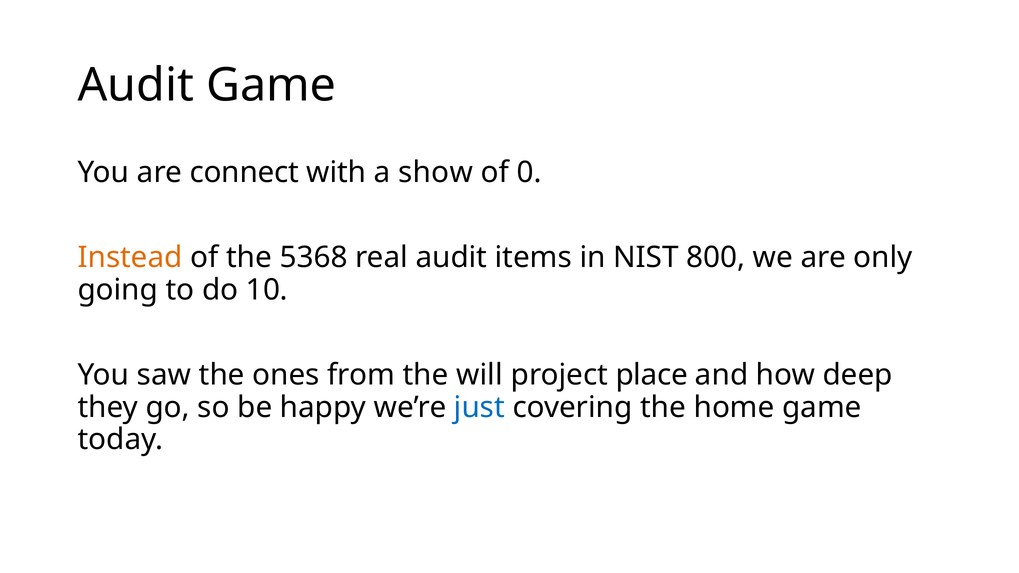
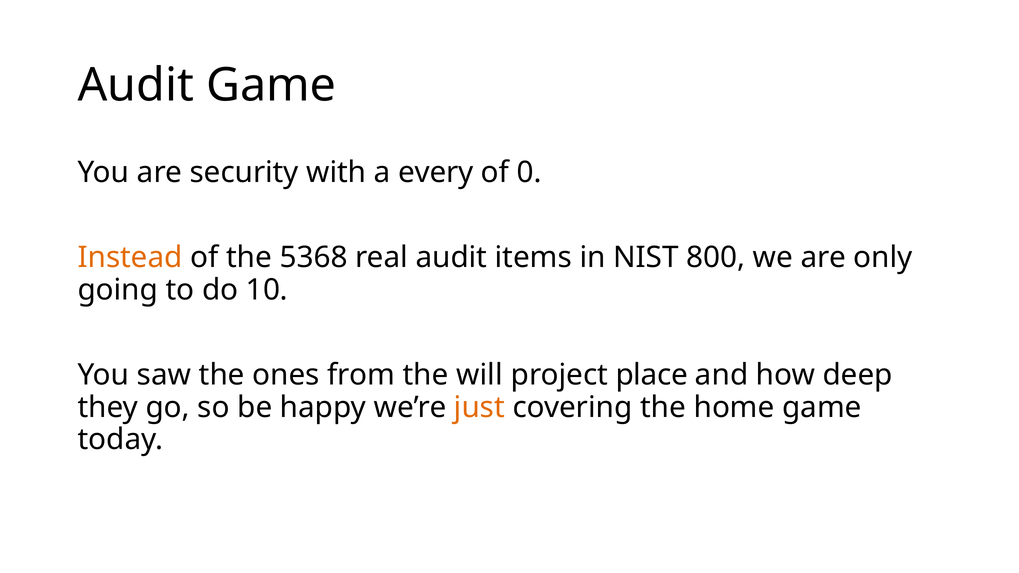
connect: connect -> security (244, 172)
show: show -> every (436, 172)
just colour: blue -> orange (479, 407)
